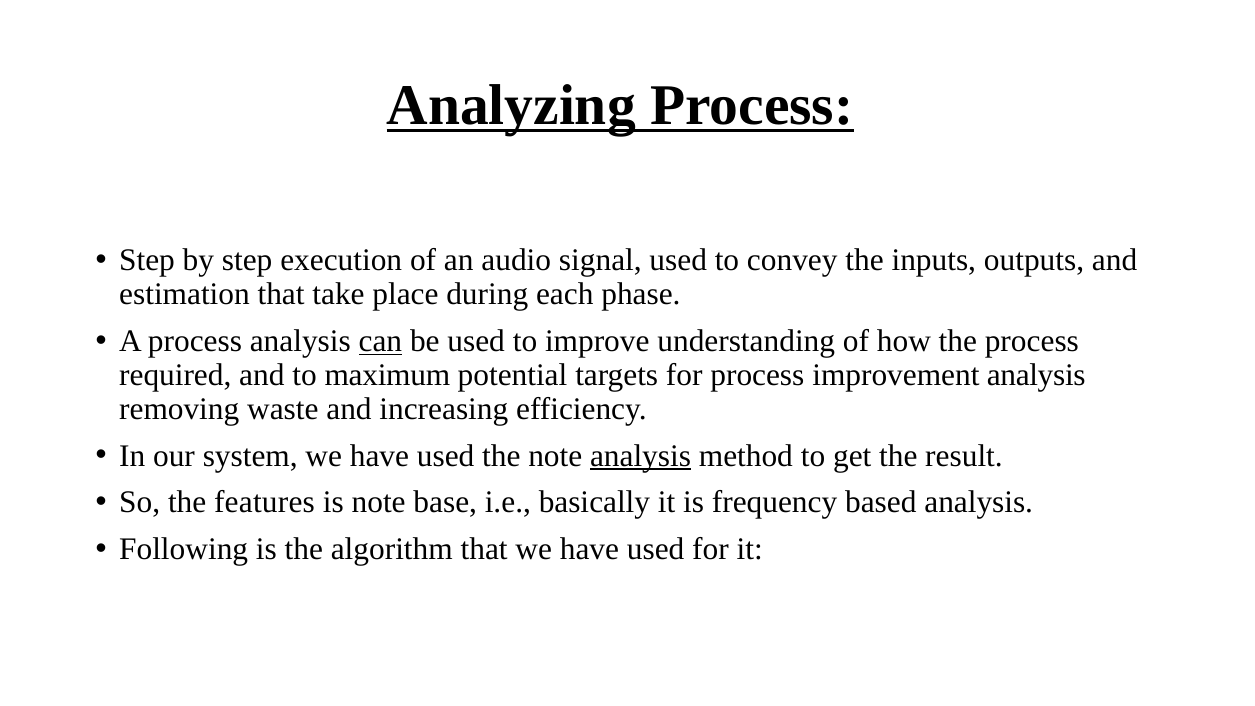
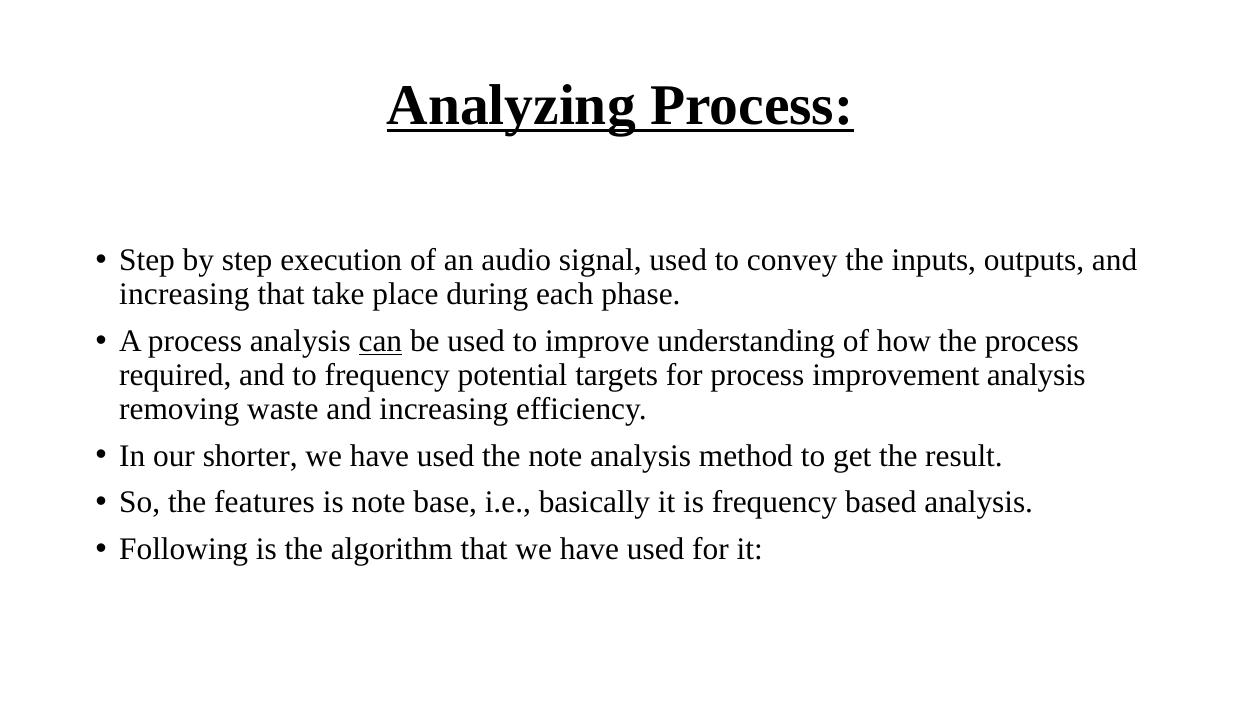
estimation: estimation -> increasing (184, 294)
to maximum: maximum -> frequency (387, 375)
system: system -> shorter (250, 456)
analysis underline: present -> none (641, 456)
